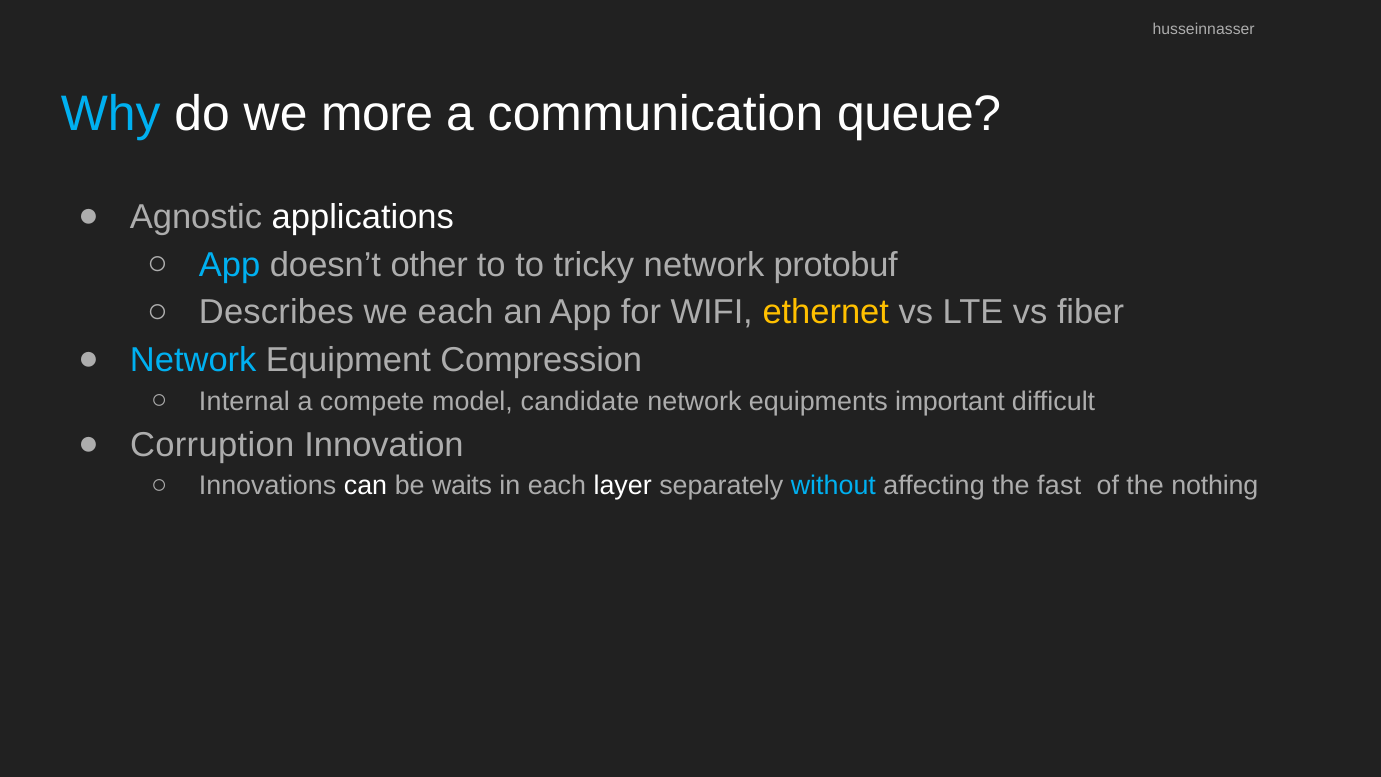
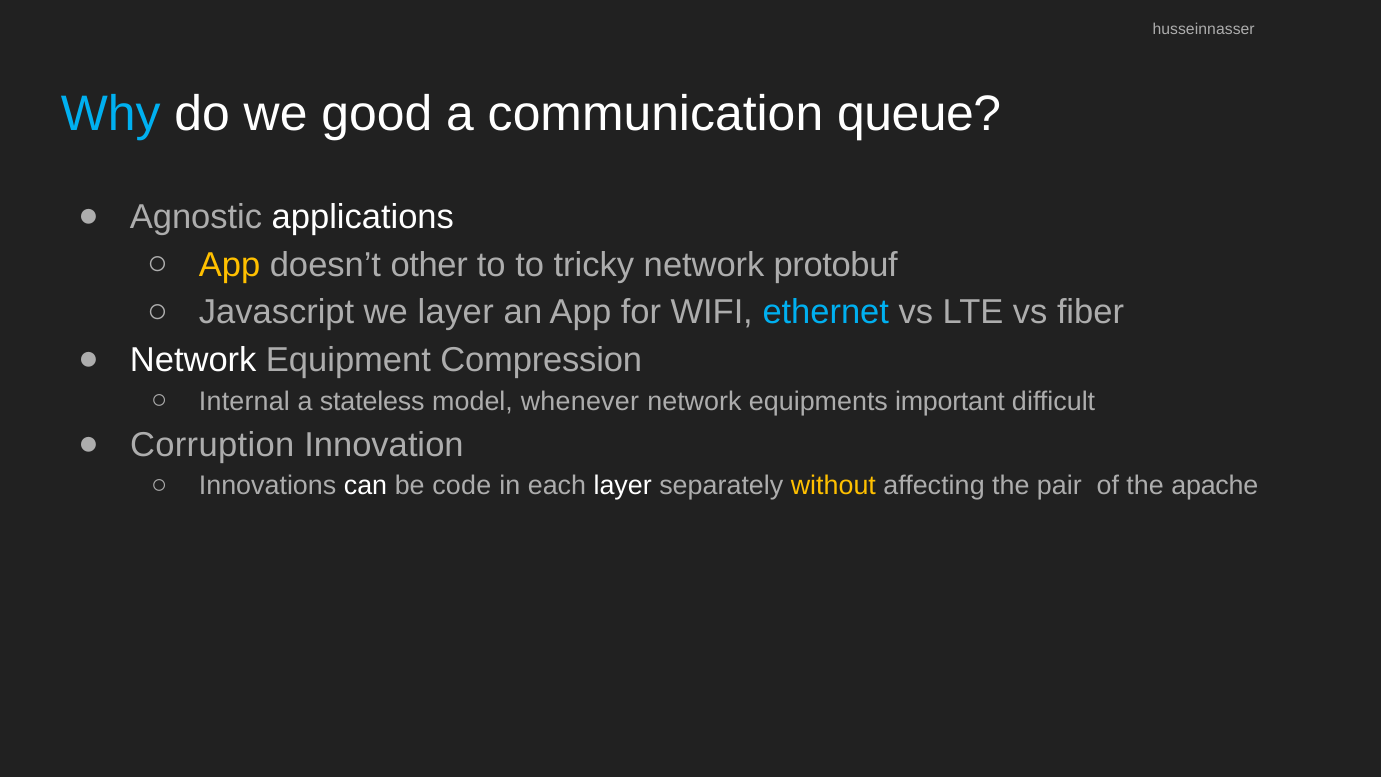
more: more -> good (377, 114)
App colour: light blue -> yellow (230, 265)
Describes: Describes -> Javascript (277, 312)
we each: each -> layer (456, 312)
ethernet colour: yellow -> light blue (826, 312)
Network colour: light blue -> white (193, 360)
compete: compete -> stateless (372, 401)
candidate: candidate -> whenever (580, 401)
waits: waits -> code (462, 486)
without colour: light blue -> yellow (833, 486)
fast: fast -> pair (1059, 486)
nothing: nothing -> apache (1215, 486)
